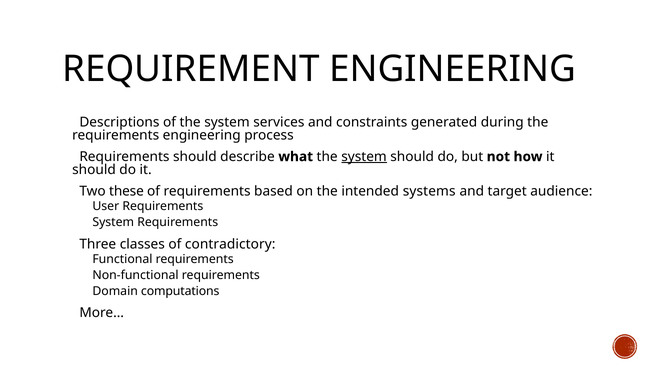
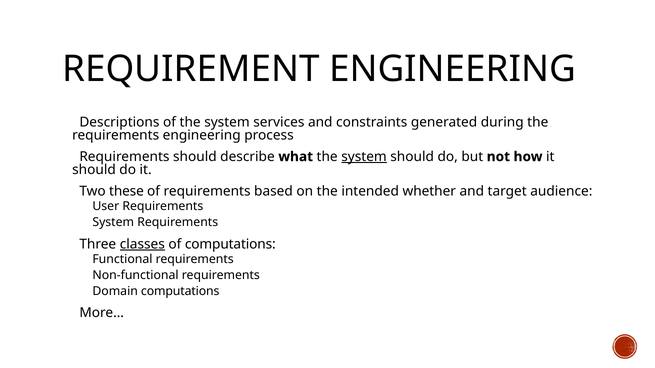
systems: systems -> whether (429, 191)
classes underline: none -> present (142, 244)
of contradictory: contradictory -> computations (230, 244)
